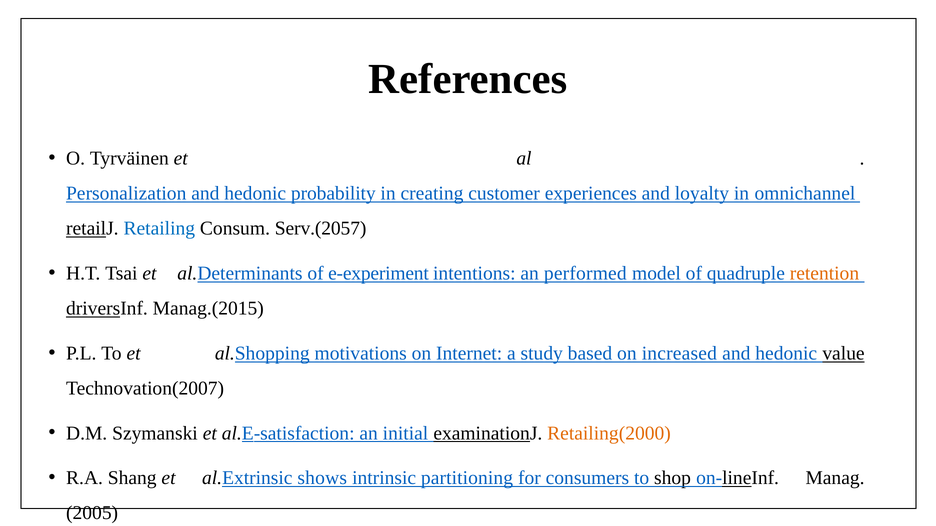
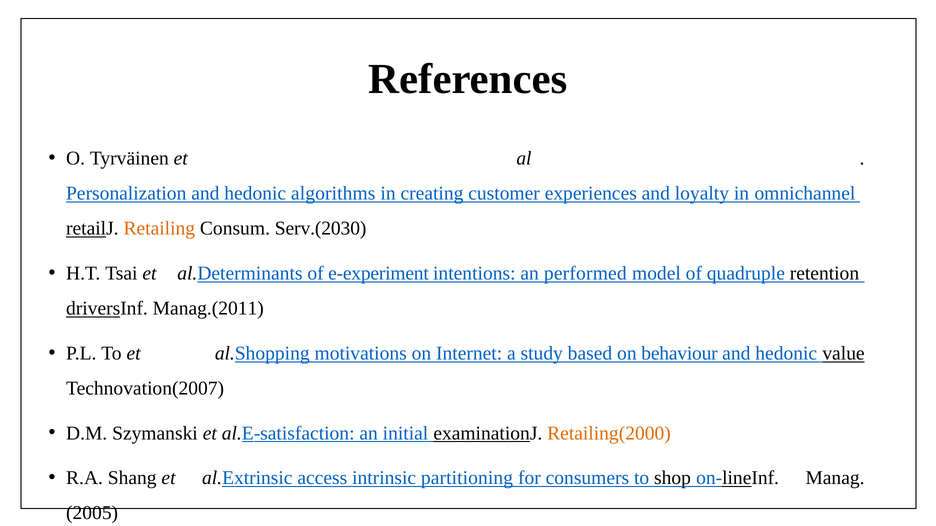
probability: probability -> algorithms (333, 194)
Retailing colour: blue -> orange (159, 229)
Serv.(2057: Serv.(2057 -> Serv.(2030 (321, 229)
retention colour: orange -> black (824, 274)
Manag.(2015: Manag.(2015 -> Manag.(2011 (208, 309)
increased: increased -> behaviour (680, 354)
shows: shows -> access (322, 478)
